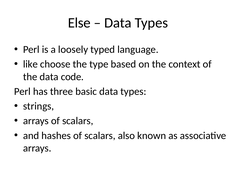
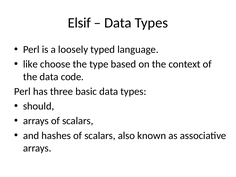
Else: Else -> Elsif (79, 23)
strings: strings -> should (39, 106)
